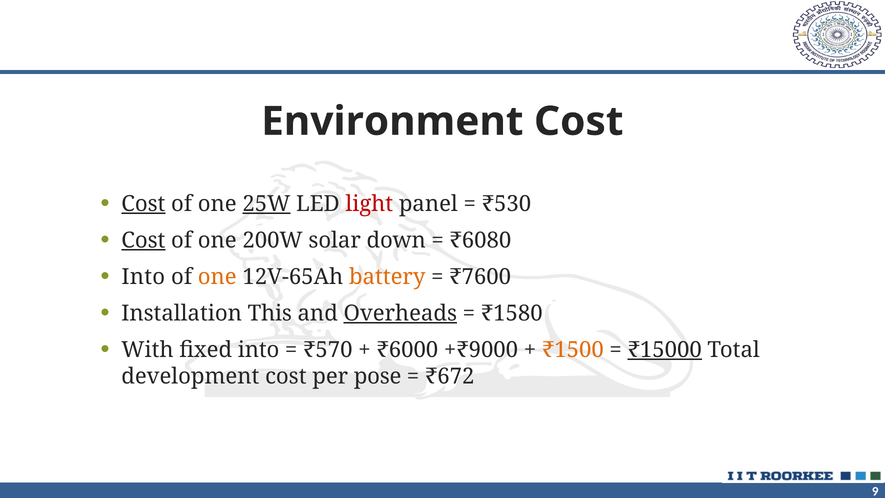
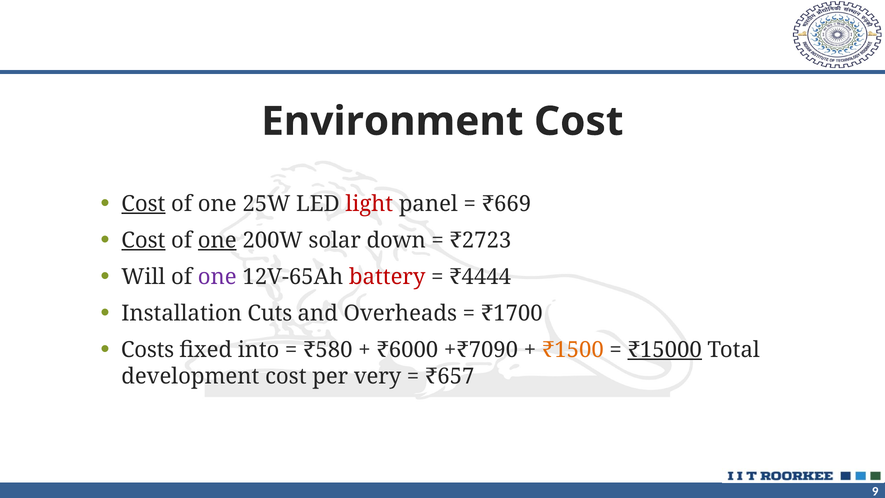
25W underline: present -> none (266, 204)
₹530: ₹530 -> ₹669 (506, 204)
one underline: none -> present (217, 240)
₹6080: ₹6080 -> ₹2723 (480, 240)
Into: Into -> Will (143, 277)
one colour: orange -> purple (217, 277)
battery colour: orange -> red (387, 277)
₹7600: ₹7600 -> ₹4444 (480, 277)
This: This -> Cuts (270, 313)
Overheads underline: present -> none (400, 313)
₹1580: ₹1580 -> ₹1700 (512, 313)
With: With -> Costs (148, 350)
₹570: ₹570 -> ₹580 (328, 350)
+₹9000: +₹9000 -> +₹7090 (481, 350)
pose: pose -> very (378, 376)
₹672: ₹672 -> ₹657 (450, 376)
